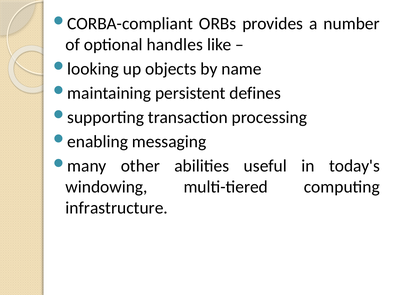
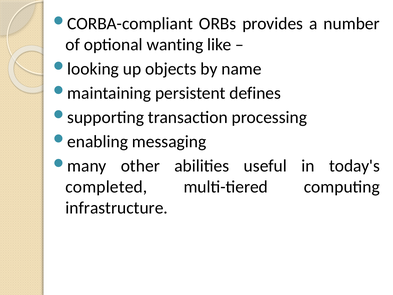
handles: handles -> wanting (175, 44)
windowing: windowing -> completed (106, 187)
